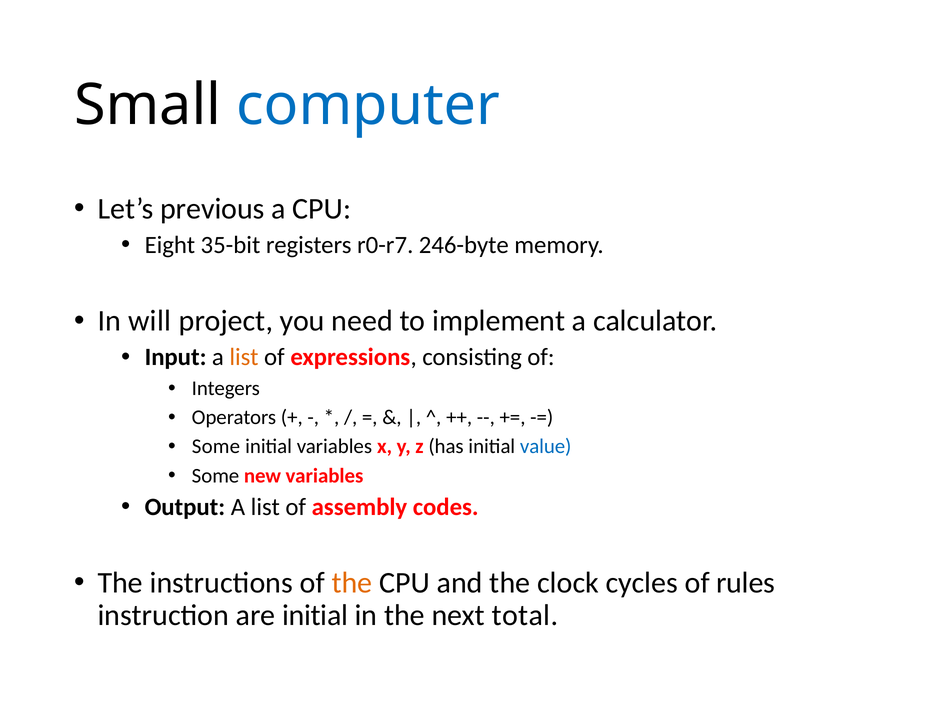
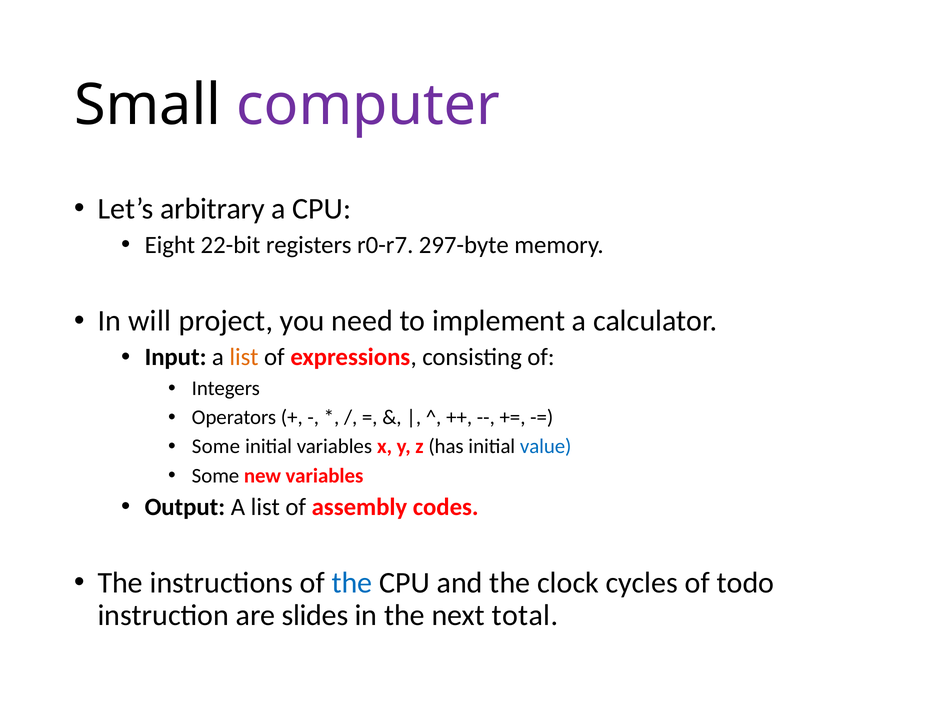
computer colour: blue -> purple (368, 105)
previous: previous -> arbitrary (212, 209)
35-bit: 35-bit -> 22-bit (230, 245)
246-byte: 246-byte -> 297-byte (464, 245)
the colour: orange -> blue (352, 583)
rules: rules -> todo (745, 583)
are initial: initial -> slides (315, 615)
